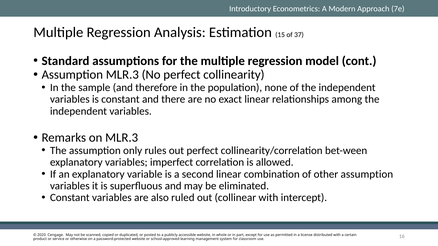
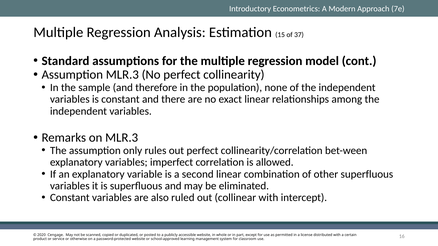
other assumption: assumption -> superfluous (367, 174)
